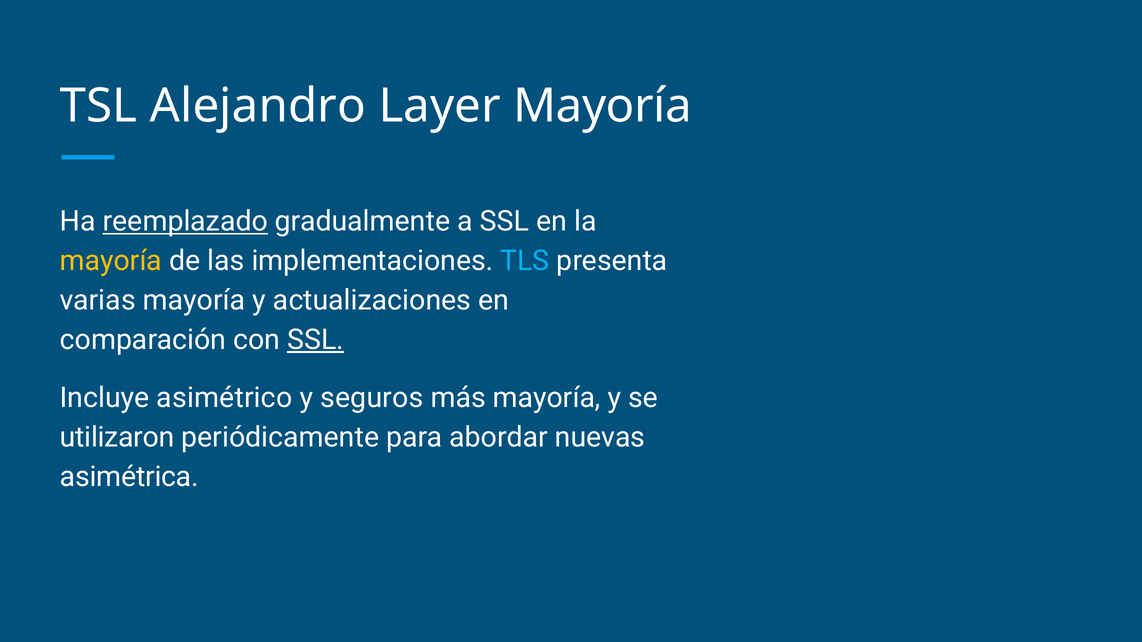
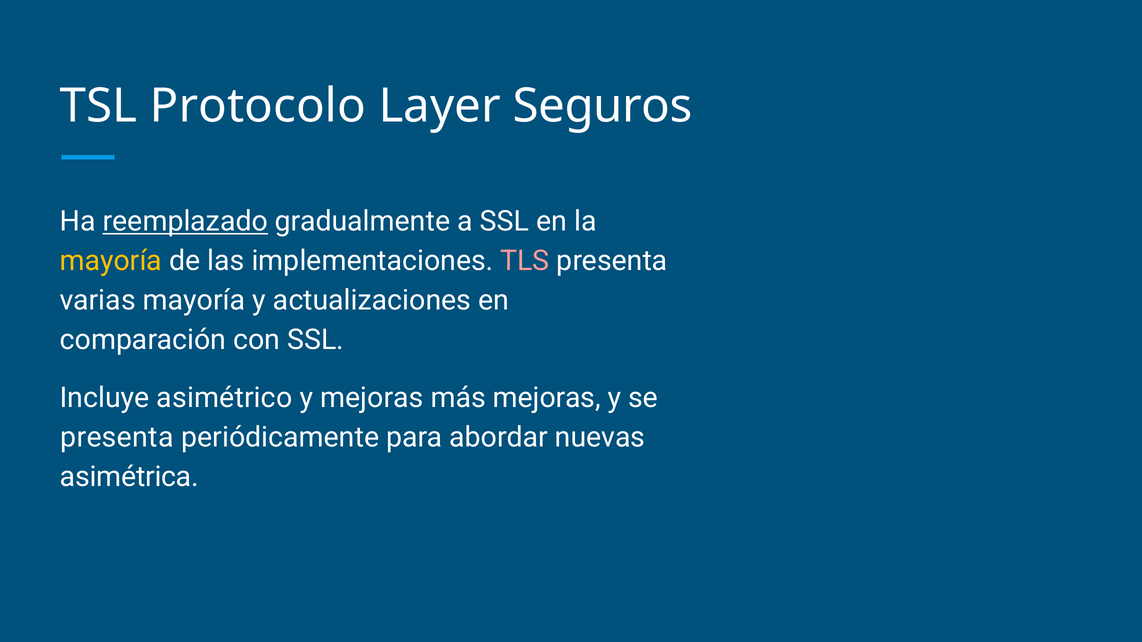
Alejandro: Alejandro -> Protocolo (258, 106)
Layer Mayoría: Mayoría -> Seguros (603, 106)
TLS colour: light blue -> pink (525, 261)
SSL underline: present -> none (316, 340)
y seguros: seguros -> mejoras (372, 398)
más mayoría: mayoría -> mejoras (547, 398)
utilizaron: utilizaron -> presenta (117, 438)
